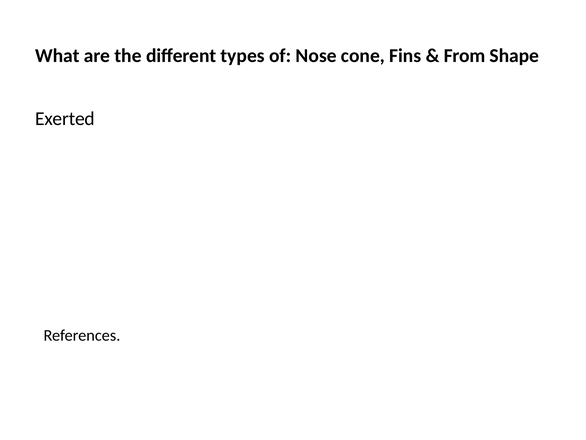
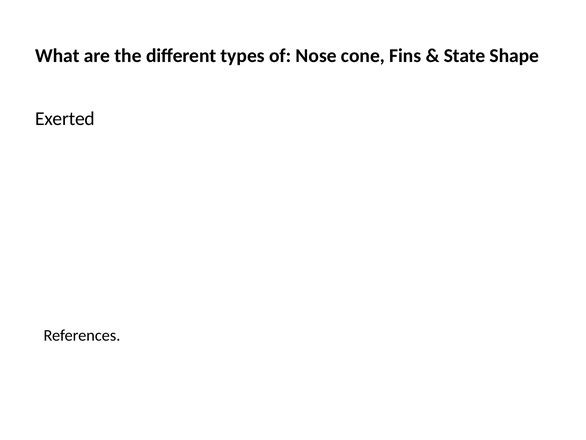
From: From -> State (465, 56)
